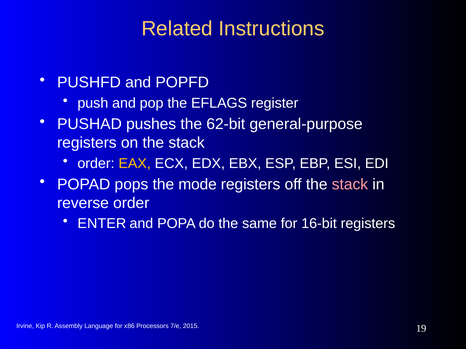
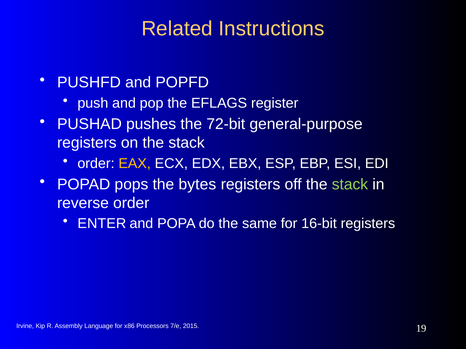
62-bit: 62-bit -> 72-bit (226, 124)
mode: mode -> bytes (197, 185)
stack colour: pink -> light green (350, 185)
